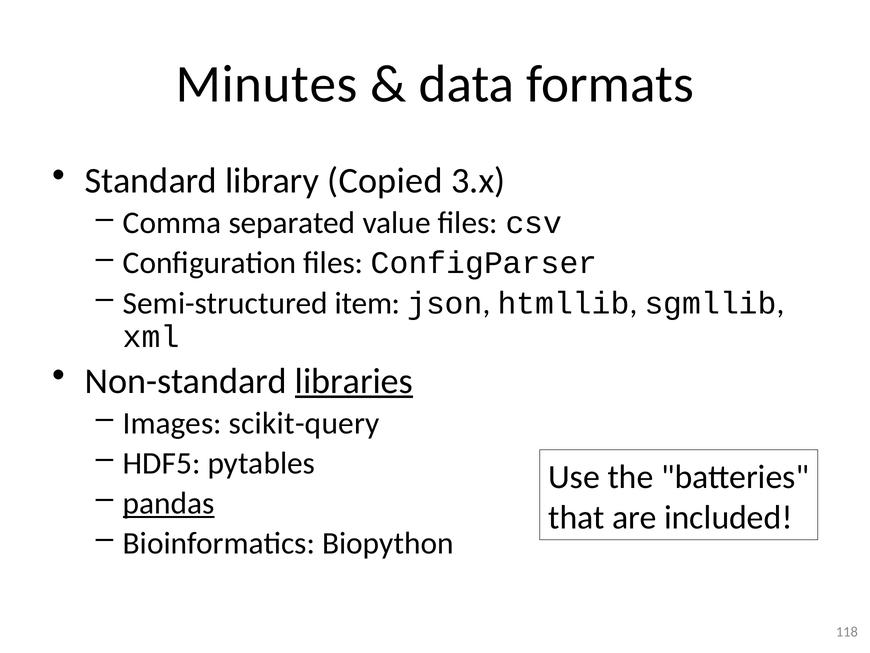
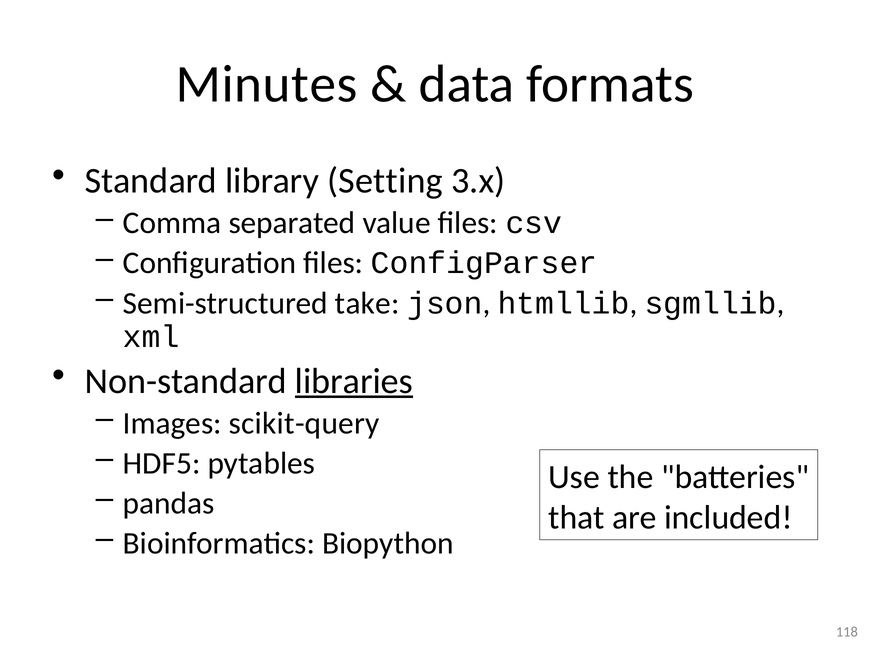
Copied: Copied -> Setting (385, 181)
item: item -> take (367, 303)
pandas underline: present -> none (169, 503)
